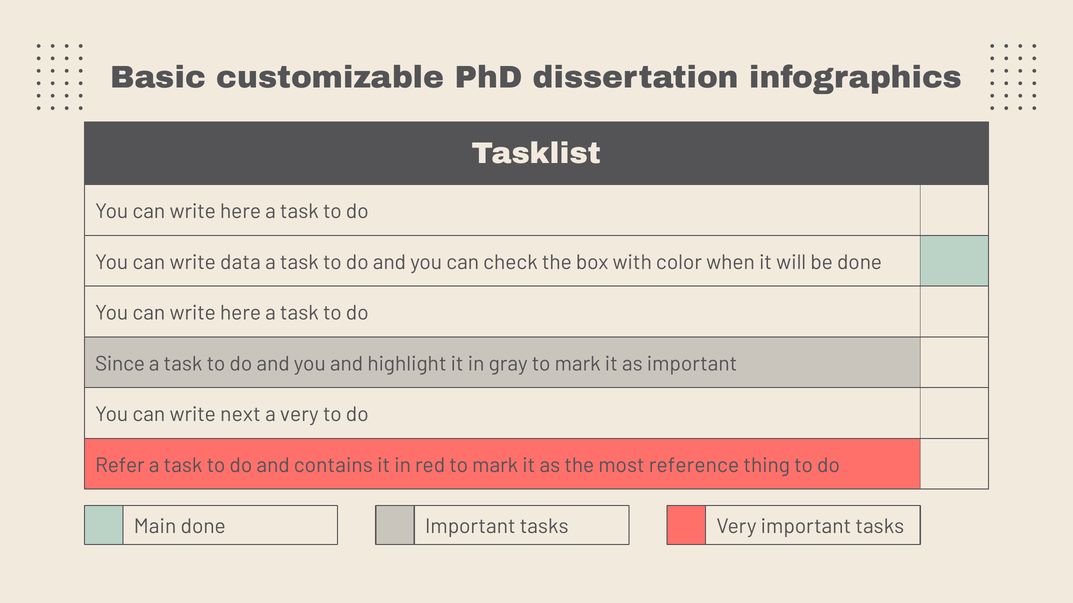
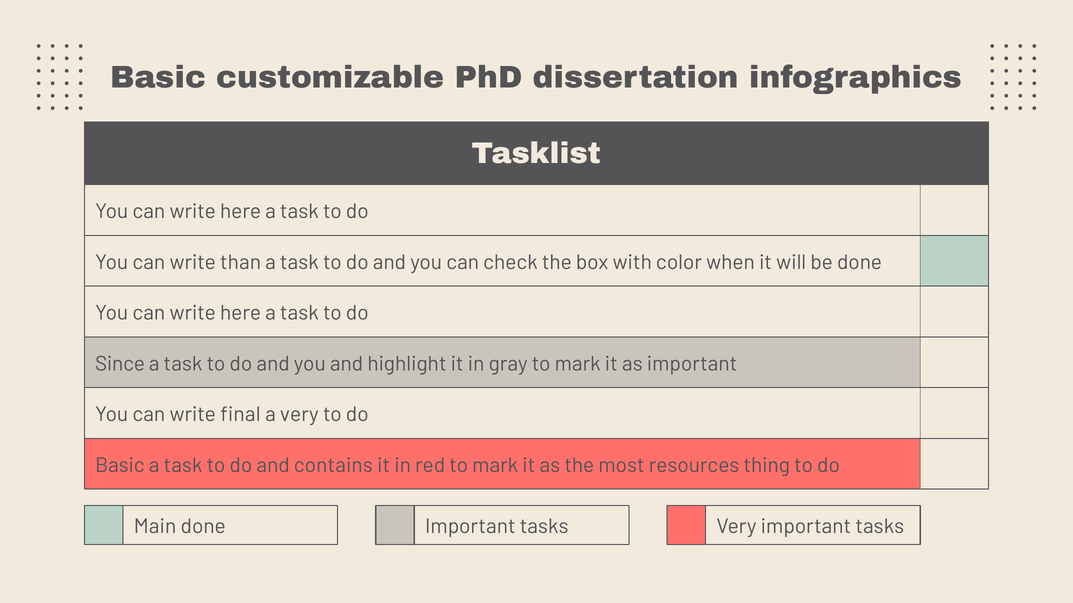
data: data -> than (241, 262)
next: next -> final (240, 415)
Refer: Refer -> Basic (120, 466)
reference: reference -> resources (694, 466)
